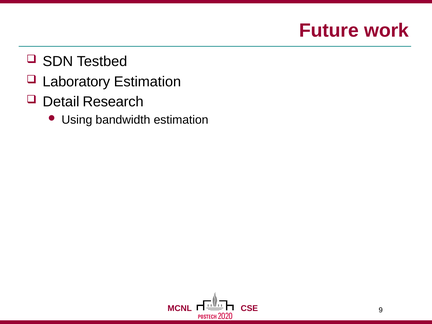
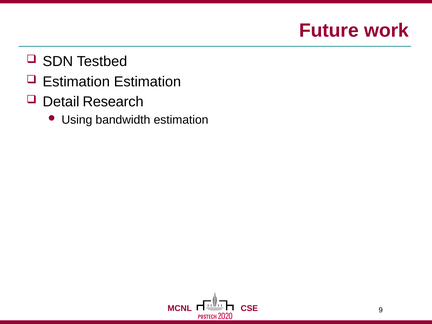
Laboratory: Laboratory -> Estimation (76, 82)
